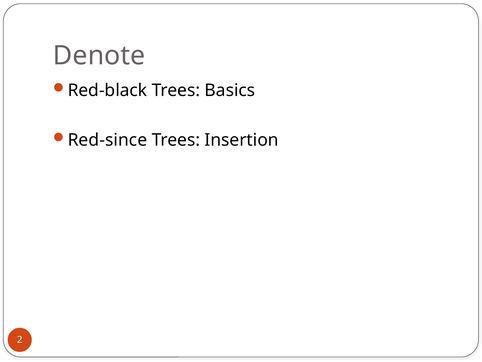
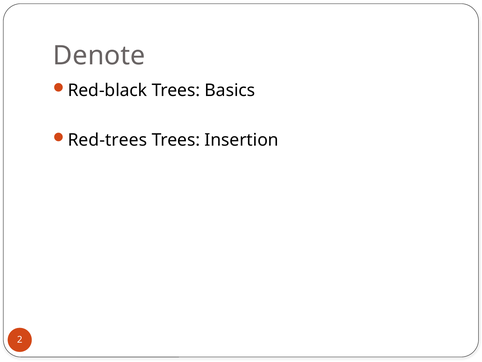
Red-since: Red-since -> Red-trees (107, 140)
